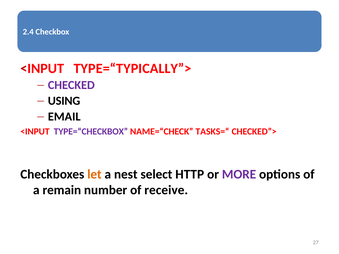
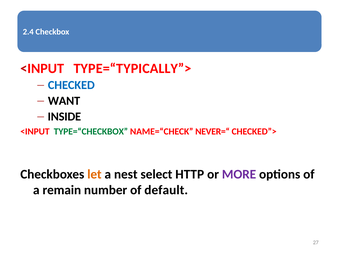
CHECKED colour: purple -> blue (71, 85)
USING: USING -> WANT (64, 101)
EMAIL: EMAIL -> INSIDE (64, 117)
TYPE=“CHECKBOX colour: purple -> green (91, 132)
TASKS=“: TASKS=“ -> NEVER=“ (212, 132)
receive: receive -> default (166, 190)
